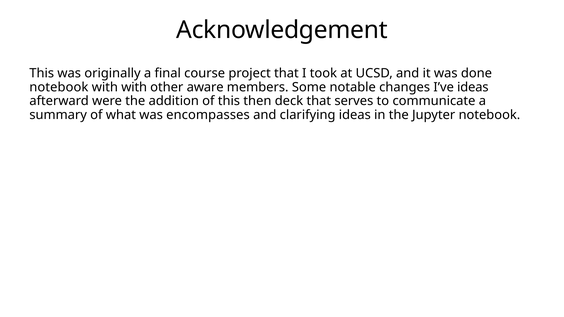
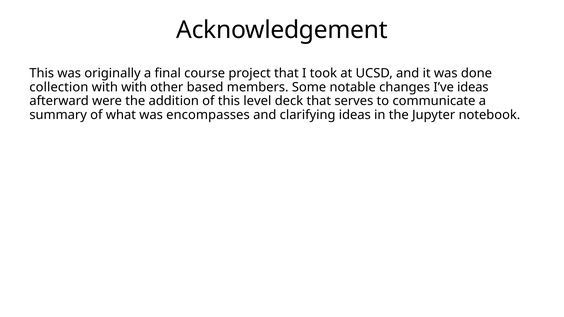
notebook: notebook -> collection (59, 87)
aware: aware -> based (205, 87)
then: then -> level (257, 101)
